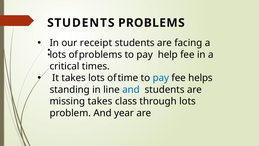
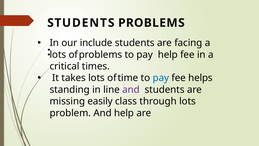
receipt: receipt -> include (96, 43)
and colour: blue -> purple (131, 89)
missing takes: takes -> easily (100, 101)
And year: year -> help (124, 113)
